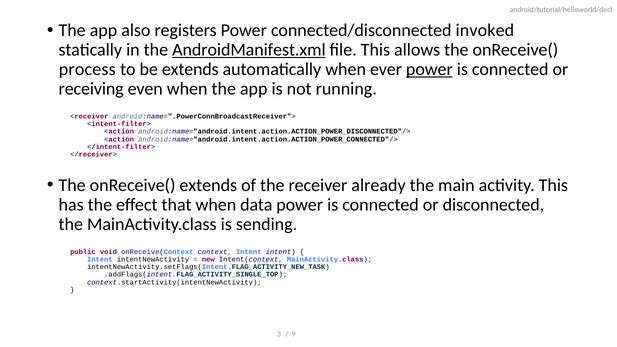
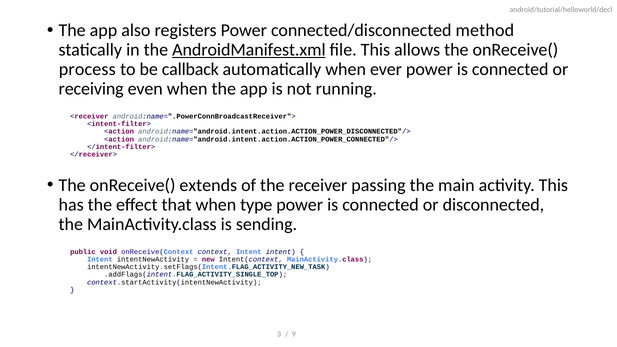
invoked: invoked -> method (485, 30)
be extends: extends -> callback (190, 69)
power underline: present -> none (429, 69)
already: already -> passing (379, 185)
data: data -> type (256, 205)
